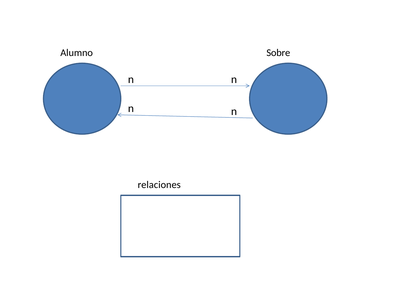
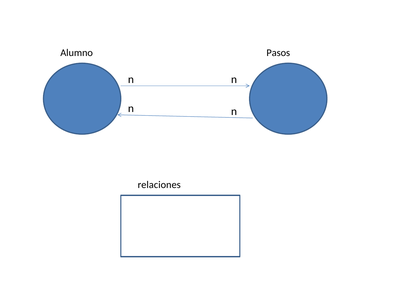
Sobre: Sobre -> Pasos (278, 53)
